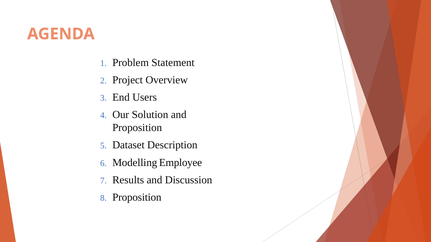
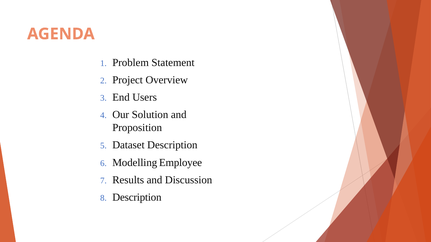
Proposition: Proposition -> Description (137, 198)
